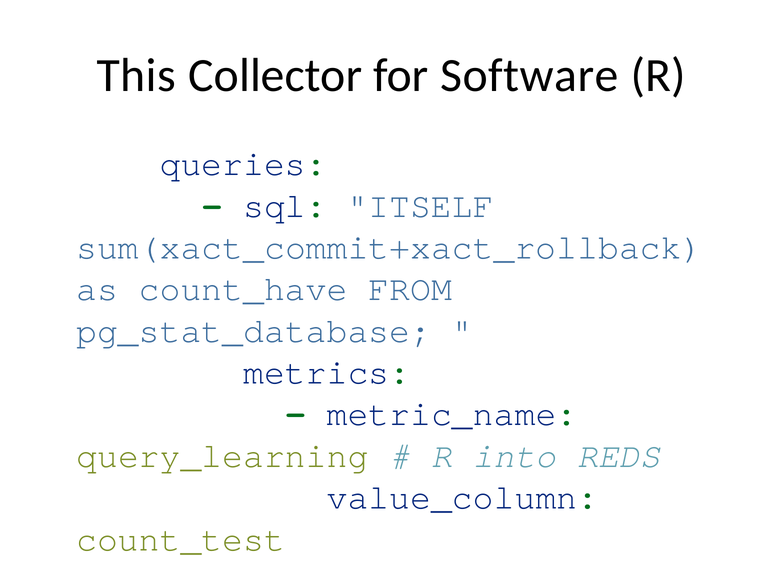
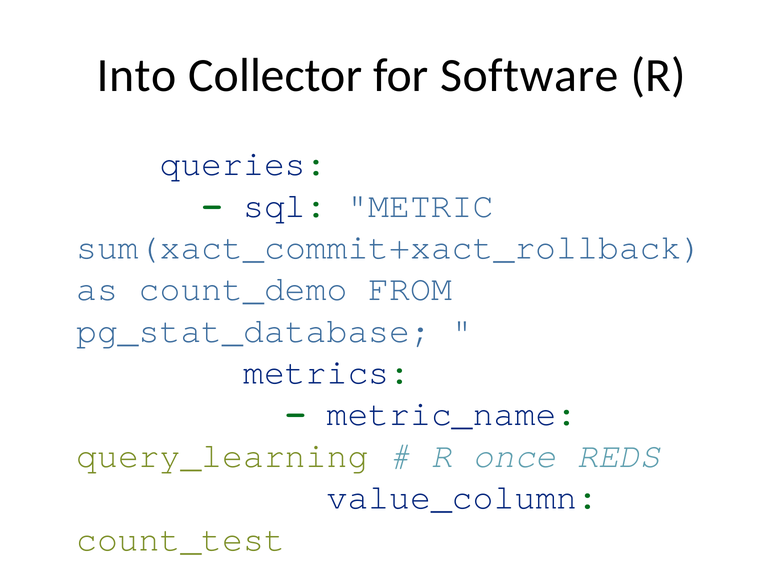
This: This -> Into (136, 76)
ITSELF: ITSELF -> METRIC (420, 206)
count_have: count_have -> count_demo (243, 289)
into: into -> once (515, 456)
